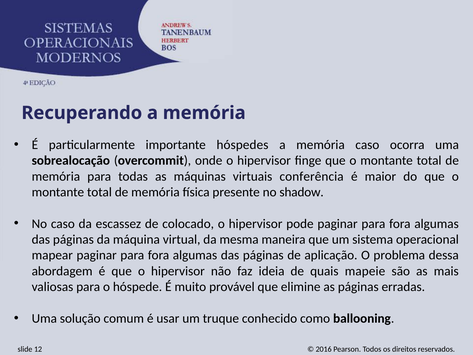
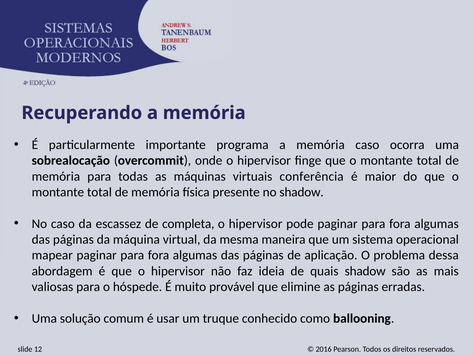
hóspedes: hóspedes -> programa (243, 145)
colocado: colocado -> completa (188, 224)
quais mapeie: mapeie -> shadow (365, 271)
